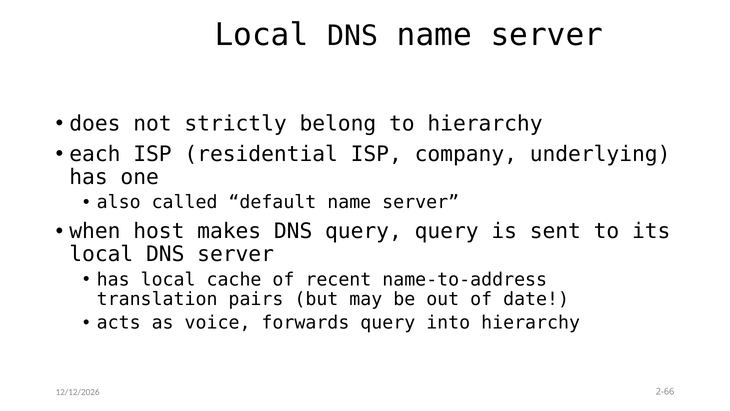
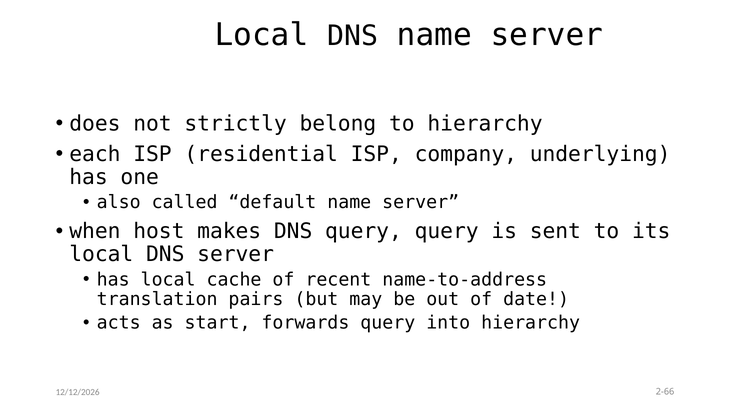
voice: voice -> start (218, 322)
